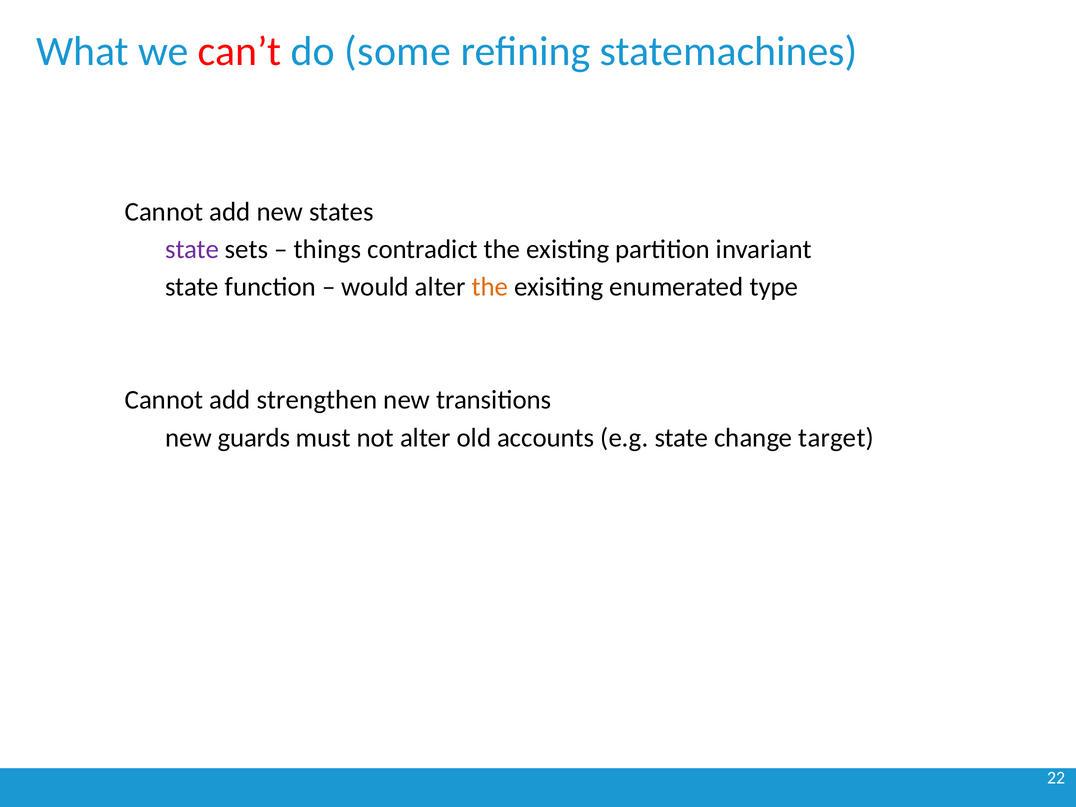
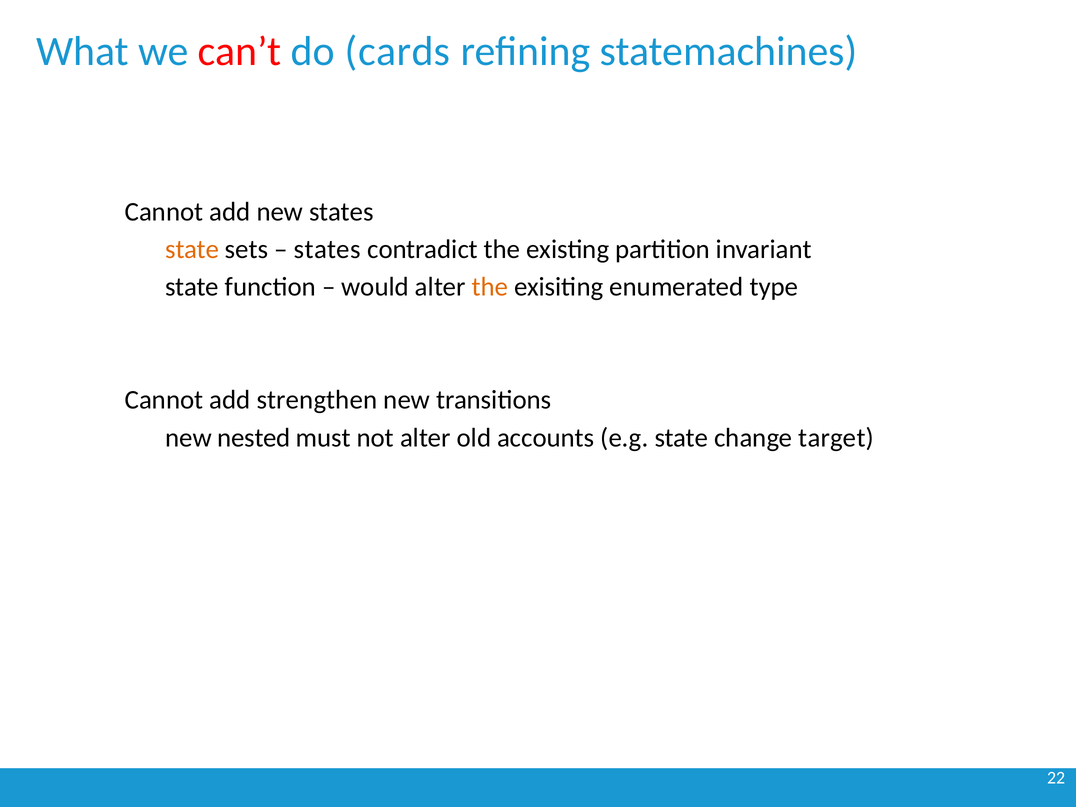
some: some -> cards (398, 51)
state colour: purple -> orange (192, 249)
things: things -> states (327, 249)
guards: guards -> nested (254, 438)
